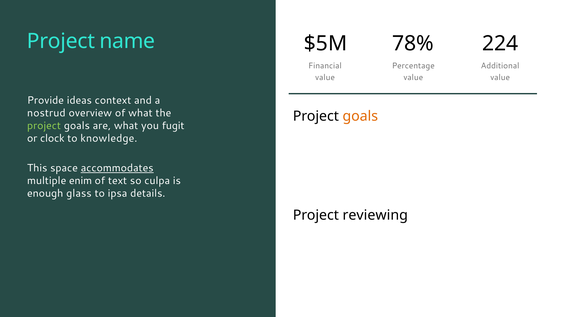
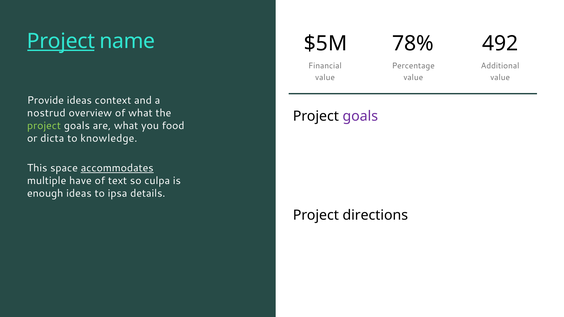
Project underline: none -> present (61, 41)
224: 224 -> 492 (500, 44)
goals colour: orange -> purple (360, 116)
fugit: fugit -> food (173, 126)
clock: clock -> dicta (52, 138)
enim: enim -> have (80, 181)
enough glass: glass -> ideas (79, 193)
reviewing: reviewing -> directions (375, 215)
